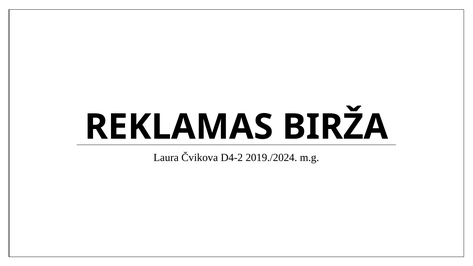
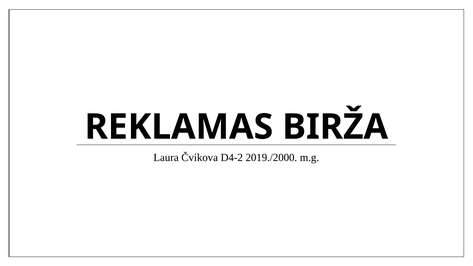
2019./2024: 2019./2024 -> 2019./2000 (271, 158)
